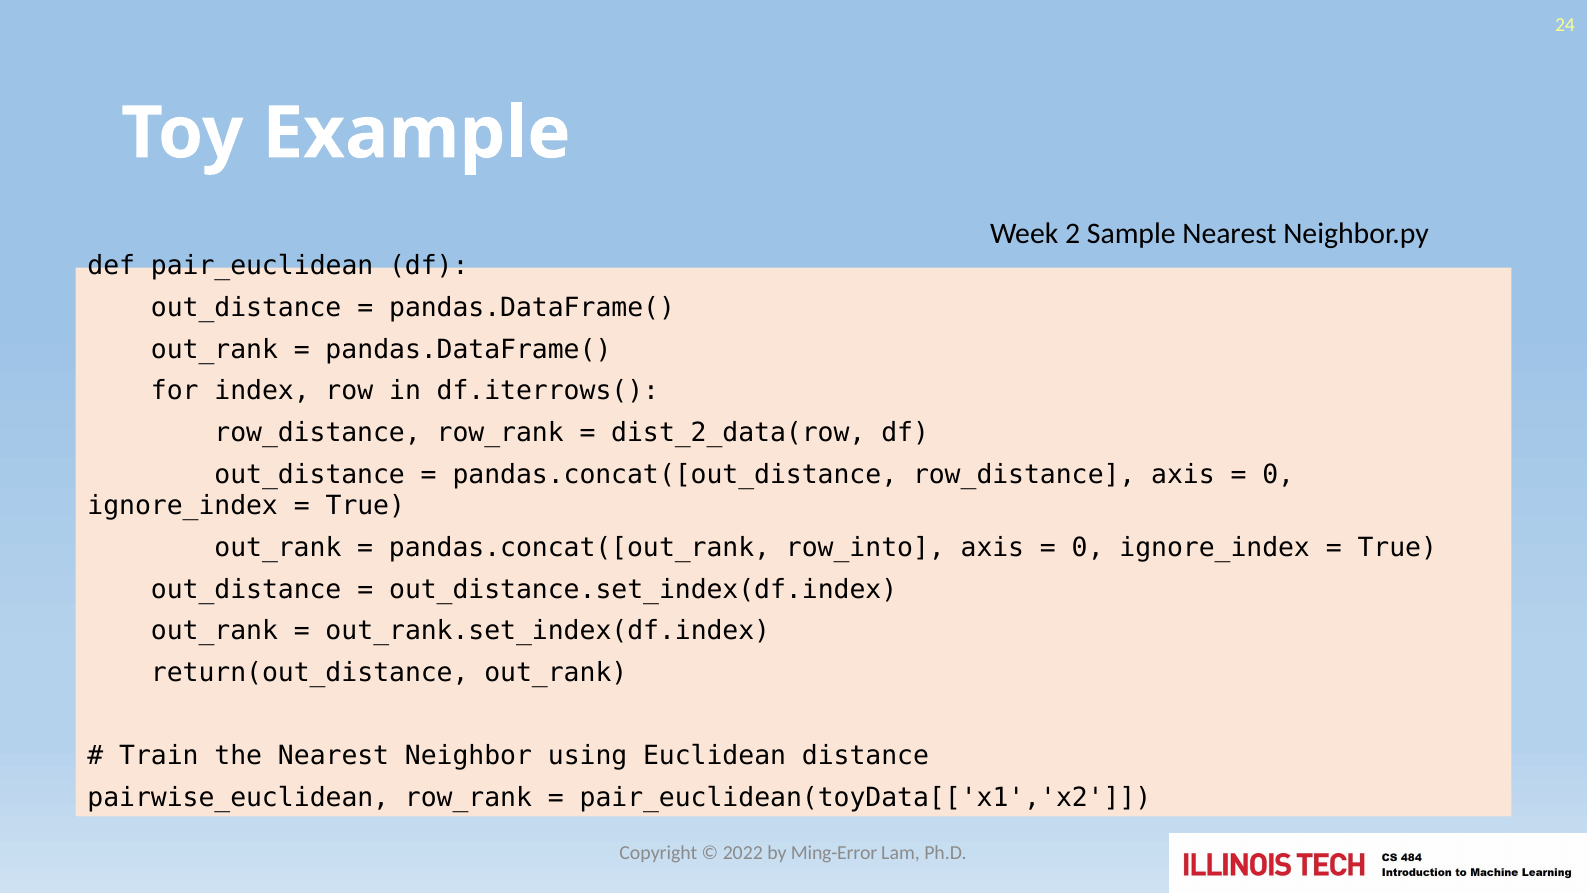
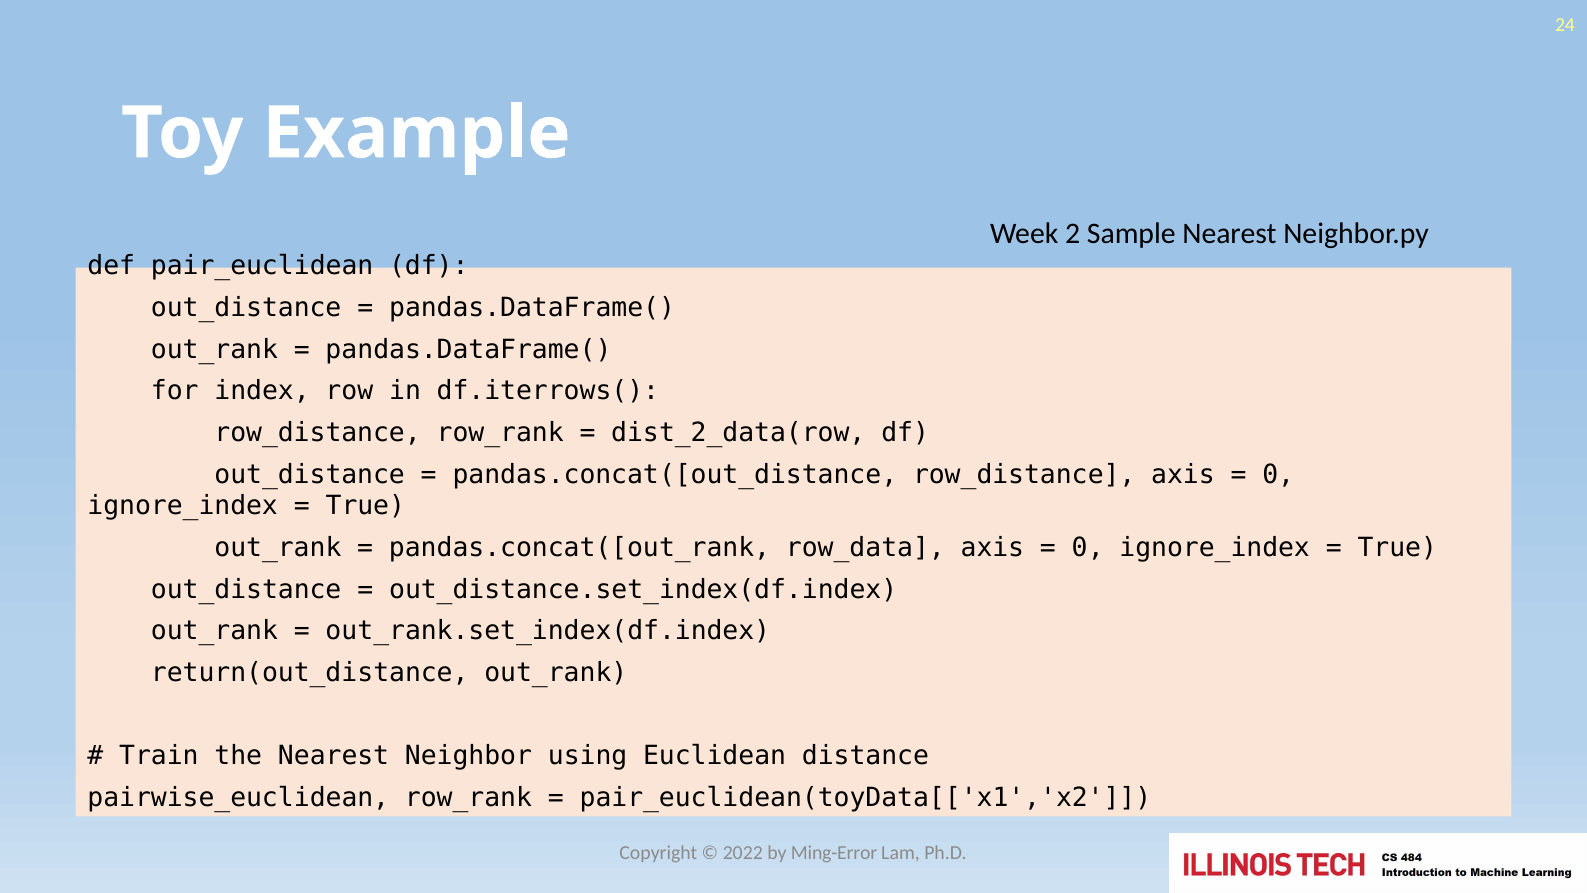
row_into: row_into -> row_data (865, 548)
